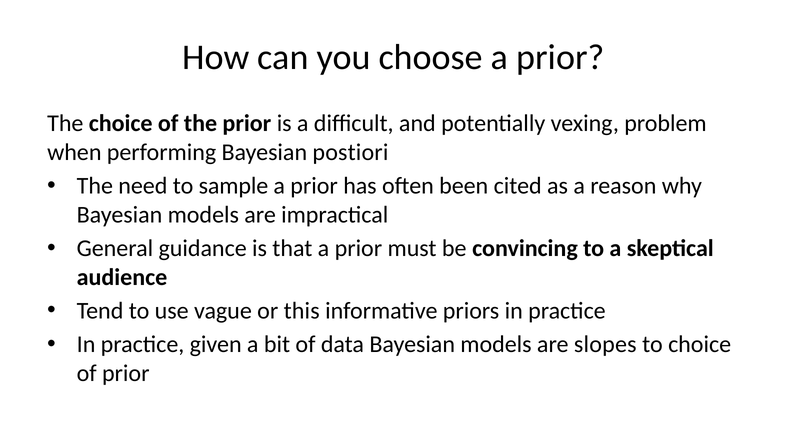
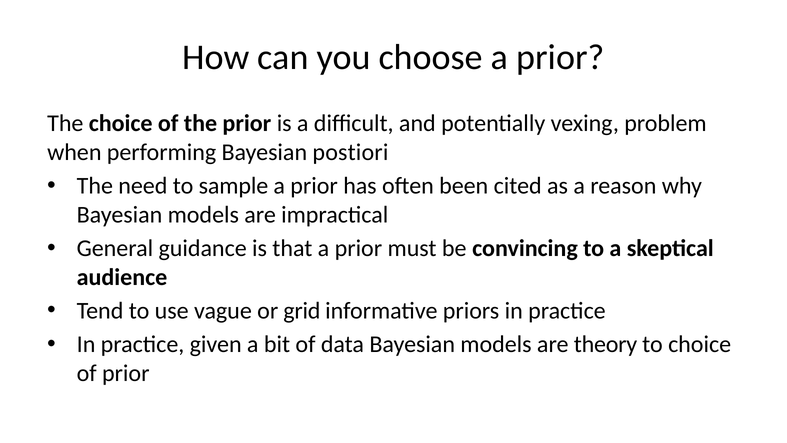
this: this -> grid (302, 311)
slopes: slopes -> theory (606, 344)
